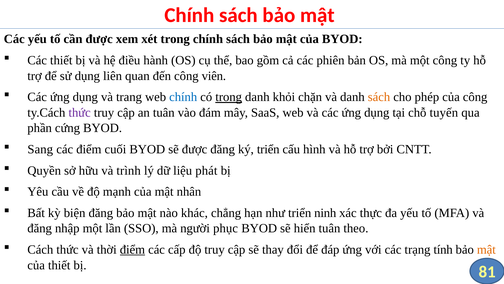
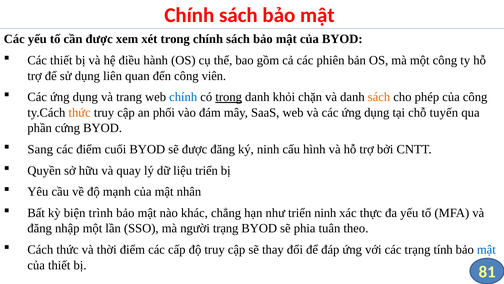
thức colour: purple -> orange (80, 112)
an tuân: tuân -> phối (164, 112)
ký triển: triển -> ninh (268, 149)
trình: trình -> quay (129, 170)
liệu phát: phát -> triển (207, 170)
biện đăng: đăng -> trình (101, 213)
người phục: phục -> trạng (226, 228)
hiển: hiển -> phia (305, 228)
điểm underline: present -> none (132, 249)
mật colour: orange -> blue (486, 249)
